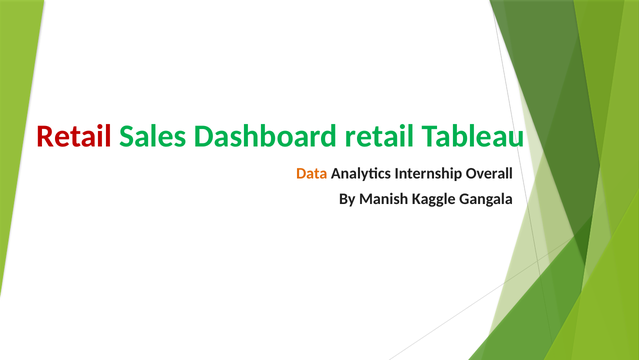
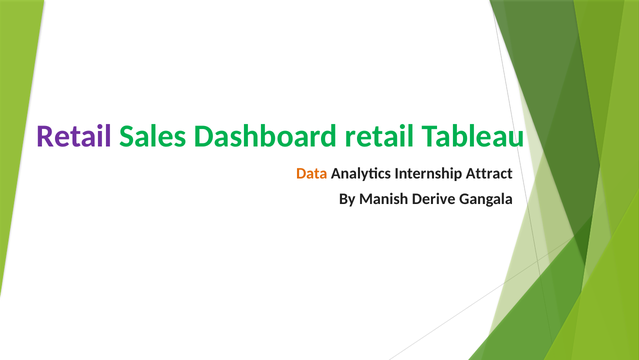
Retail colour: red -> purple (74, 136)
Overall: Overall -> Attract (489, 173)
Kaggle: Kaggle -> Derive (434, 199)
